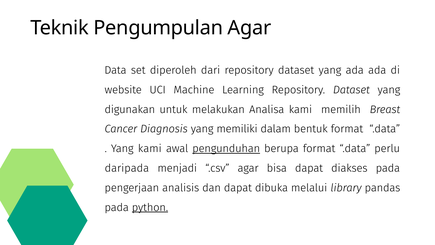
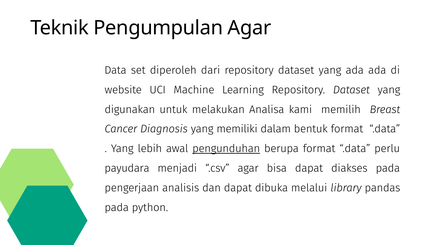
Yang kami: kami -> lebih (150, 148)
daripada: daripada -> payudara (127, 168)
python underline: present -> none (150, 207)
